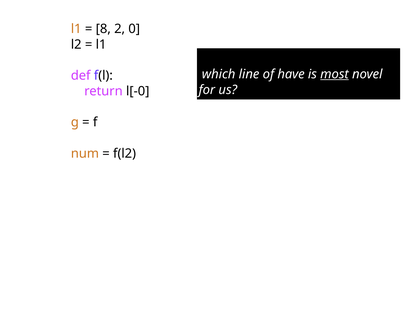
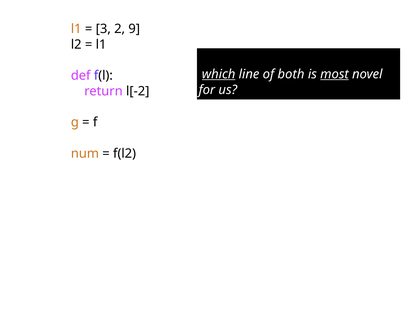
8: 8 -> 3 (103, 29)
0: 0 -> 9 (134, 29)
which underline: none -> present (219, 74)
have: have -> both (291, 74)
l[-0: l[-0 -> l[-2 (138, 91)
